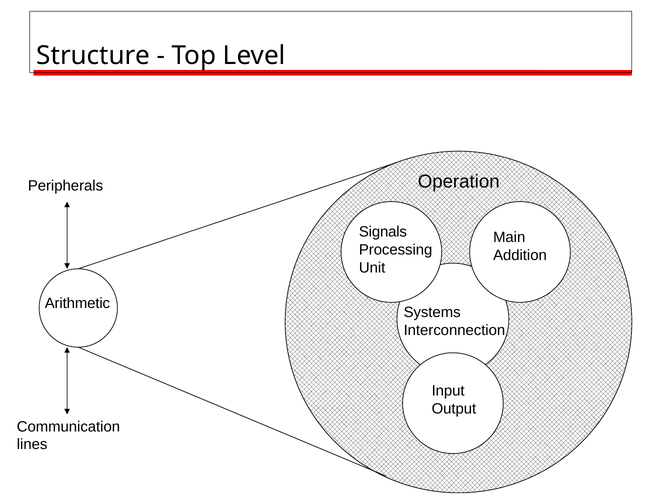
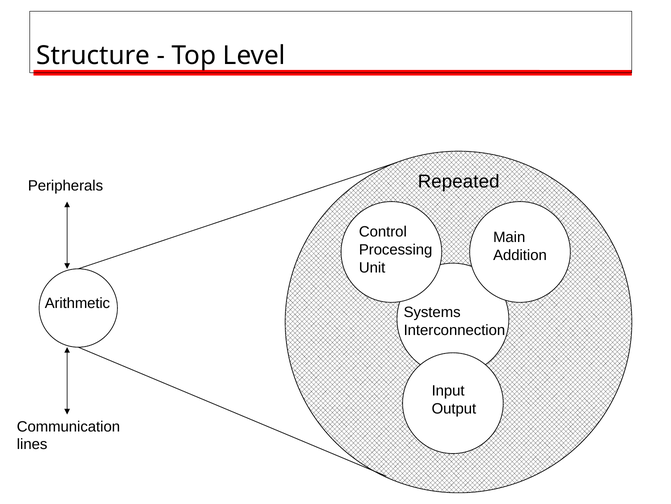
Operation: Operation -> Repeated (459, 181)
Signals: Signals -> Control (383, 231)
